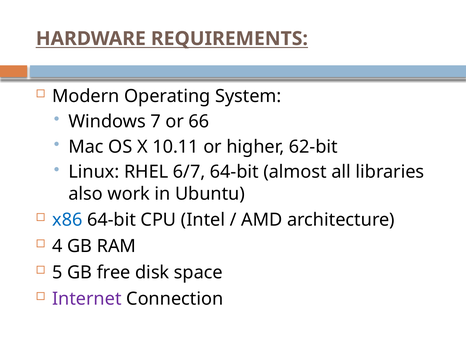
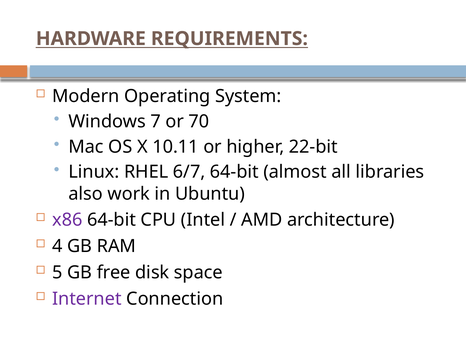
66: 66 -> 70 (199, 121)
62-bit: 62-bit -> 22-bit (313, 146)
x86 colour: blue -> purple (67, 220)
